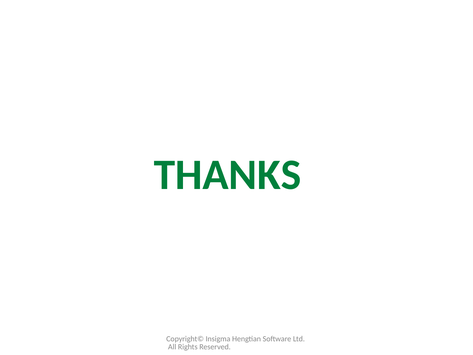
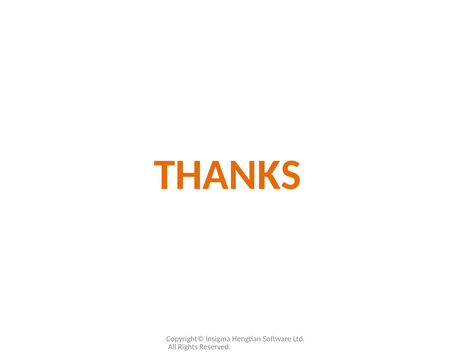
THANKS colour: green -> orange (227, 175)
